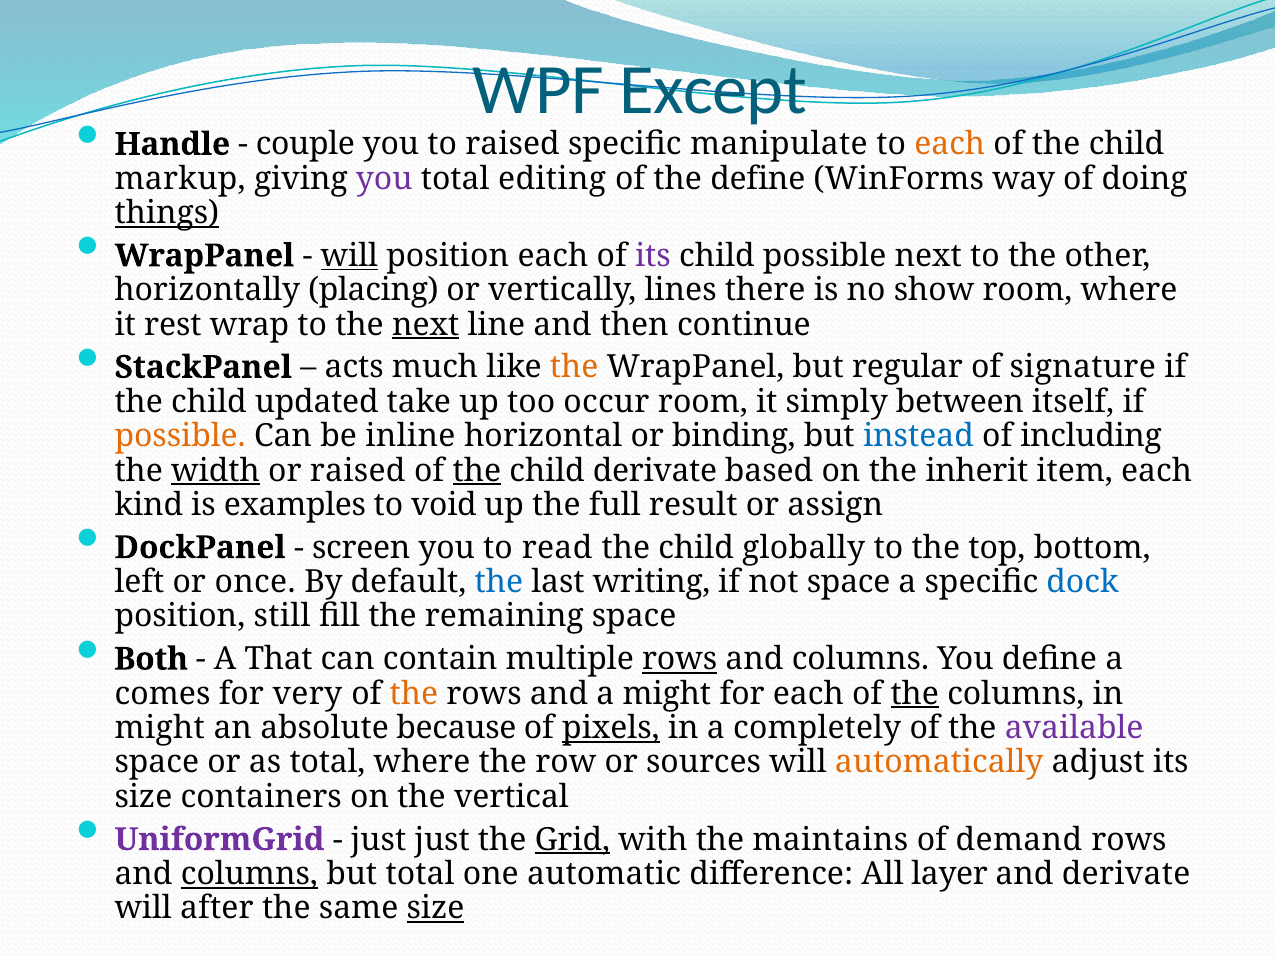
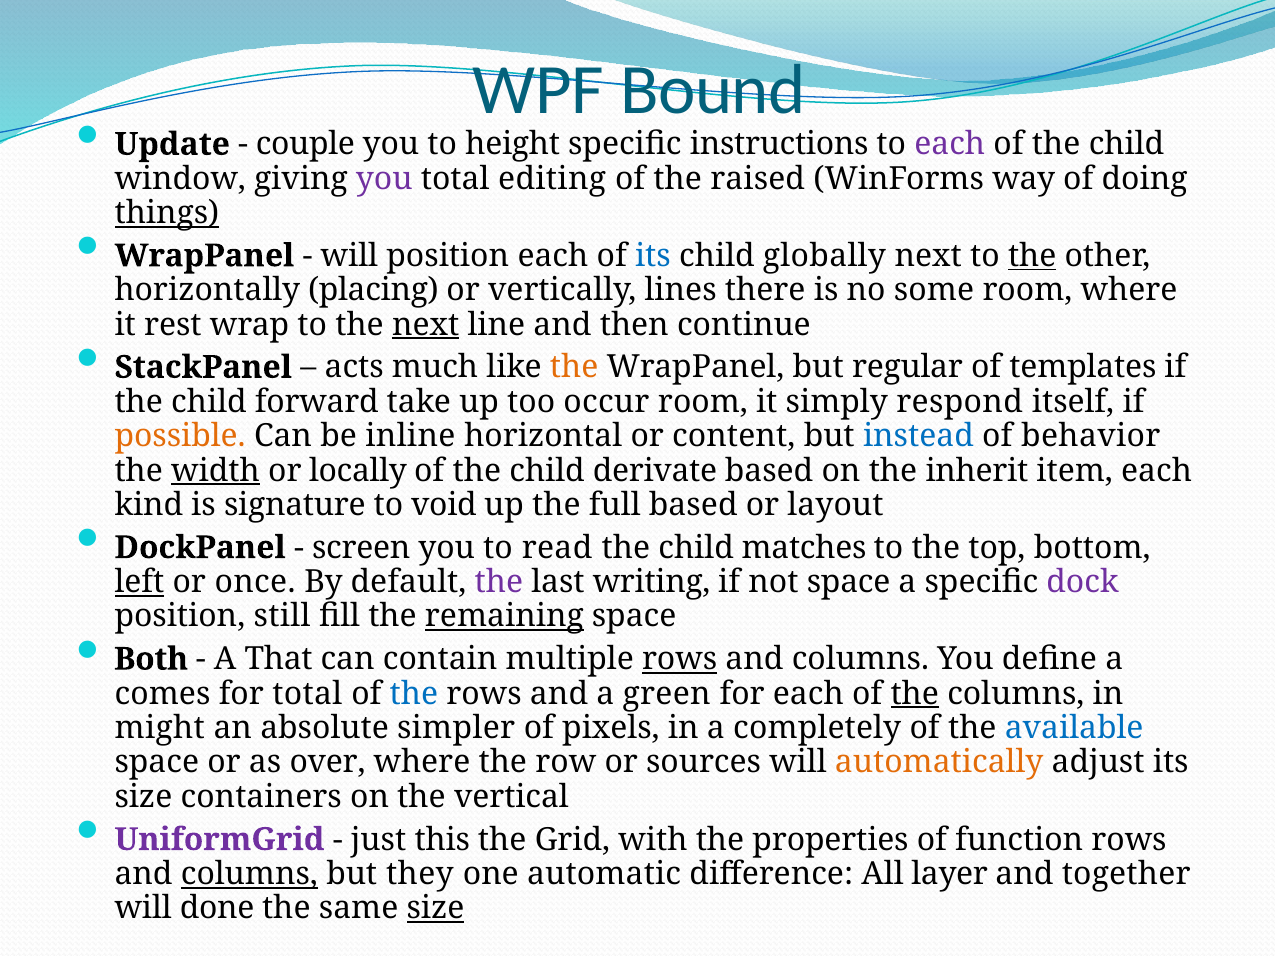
Except: Except -> Bound (713, 90)
Handle: Handle -> Update (172, 144)
to raised: raised -> height (513, 144)
manipulate: manipulate -> instructions (779, 144)
each colour: orange -> purple (950, 144)
markup: markup -> window (180, 179)
the define: define -> raised (758, 179)
will underline: present -> none (349, 256)
its colour: purple -> blue (653, 256)
child possible: possible -> globally (824, 256)
the underline: none -> present (1032, 256)
show: show -> some (934, 290)
signature: signature -> templates (1083, 367)
updated: updated -> forward (317, 402)
between: between -> respond (960, 402)
binding: binding -> content (734, 436)
including: including -> behavior (1091, 436)
or raised: raised -> locally (358, 471)
the underline: present -> none (477, 471)
examples: examples -> signature (295, 505)
full result: result -> based (693, 505)
assign: assign -> layout (835, 505)
globally: globally -> matches (804, 548)
left underline: none -> present (139, 582)
the colour: blue -> purple (499, 582)
dock colour: blue -> purple (1083, 582)
remaining underline: none -> present (504, 617)
for very: very -> total (307, 694)
the colour: orange -> blue (414, 694)
a might: might -> green (667, 694)
because: because -> simpler (456, 728)
pixels underline: present -> none (611, 728)
available colour: purple -> blue (1074, 728)
as total: total -> over (328, 763)
just just: just -> this (442, 840)
Grid underline: present -> none (572, 840)
maintains: maintains -> properties (831, 840)
demand: demand -> function (1019, 840)
but total: total -> they (420, 874)
and derivate: derivate -> together (1126, 874)
after: after -> done (217, 909)
